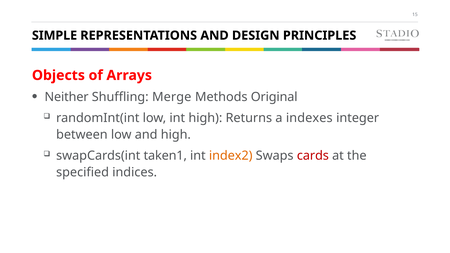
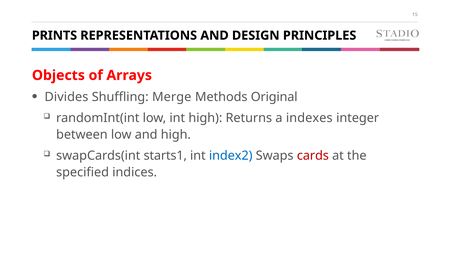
SIMPLE: SIMPLE -> PRINTS (55, 36)
Neither: Neither -> Divides (66, 97)
taken1: taken1 -> starts1 (165, 156)
index2 colour: orange -> blue (231, 156)
